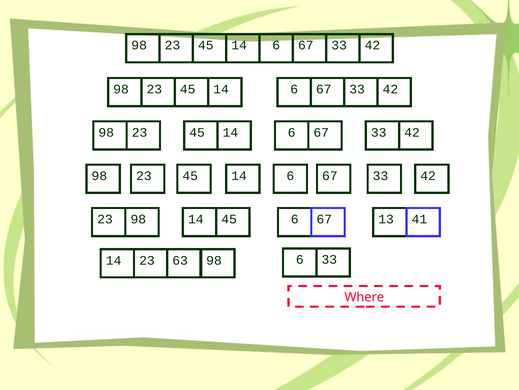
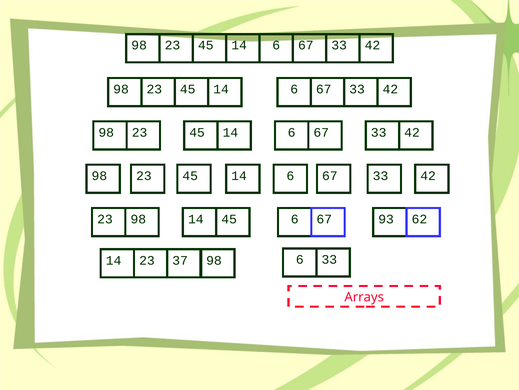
13: 13 -> 93 (386, 219)
41: 41 -> 62 (419, 219)
63: 63 -> 37 (180, 260)
Where: Where -> Arrays (364, 297)
